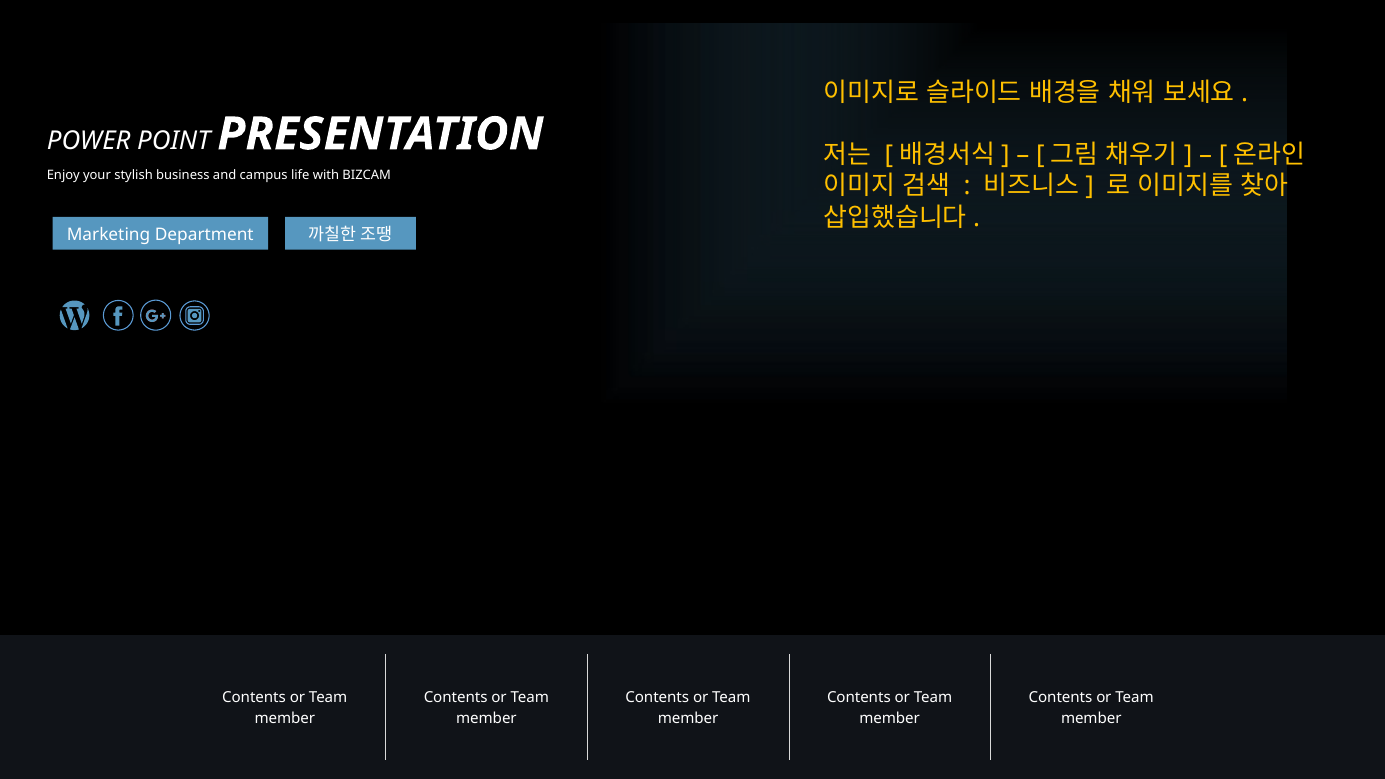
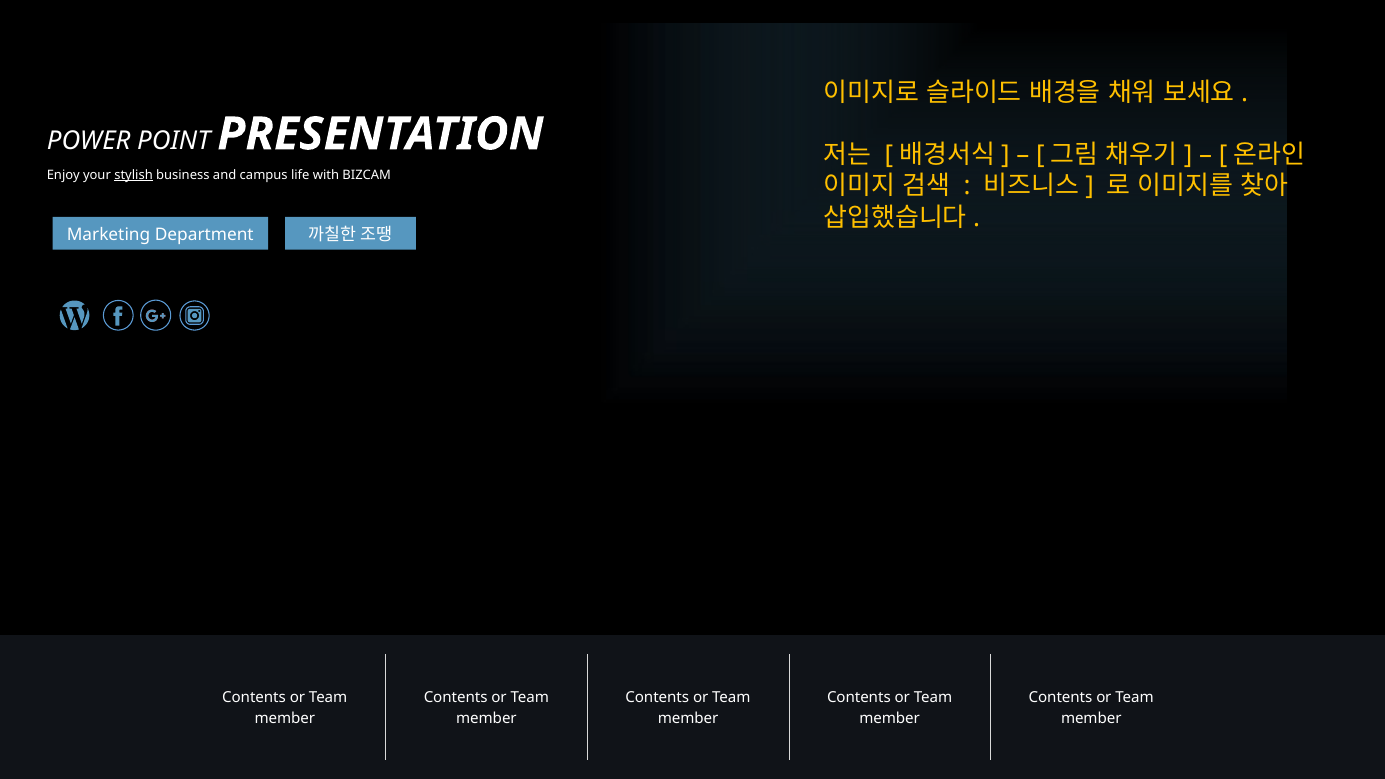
stylish underline: none -> present (134, 175)
